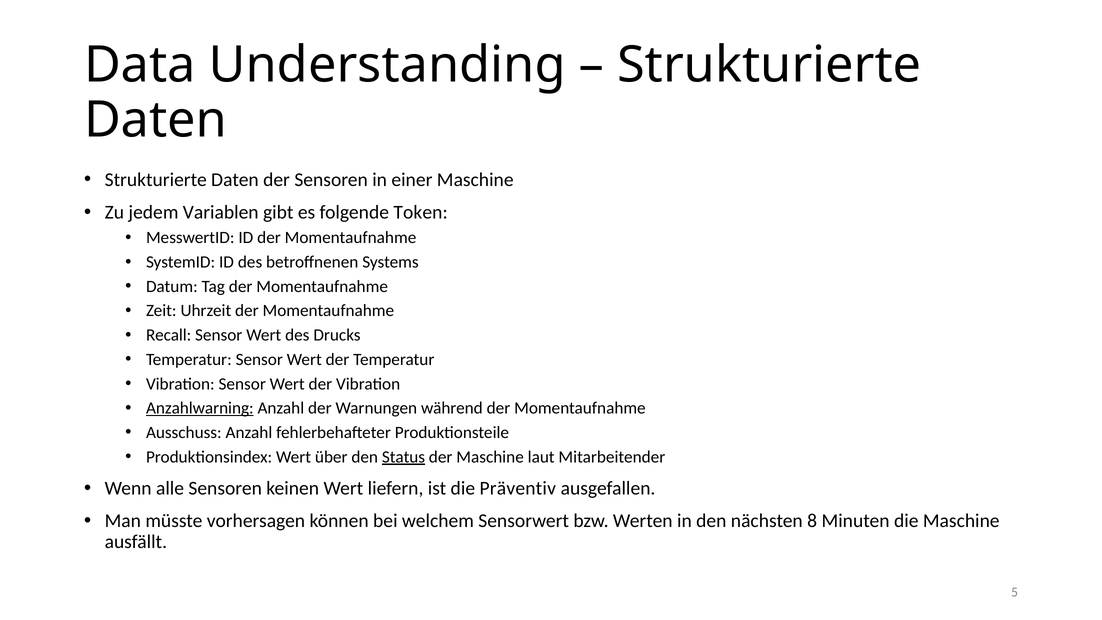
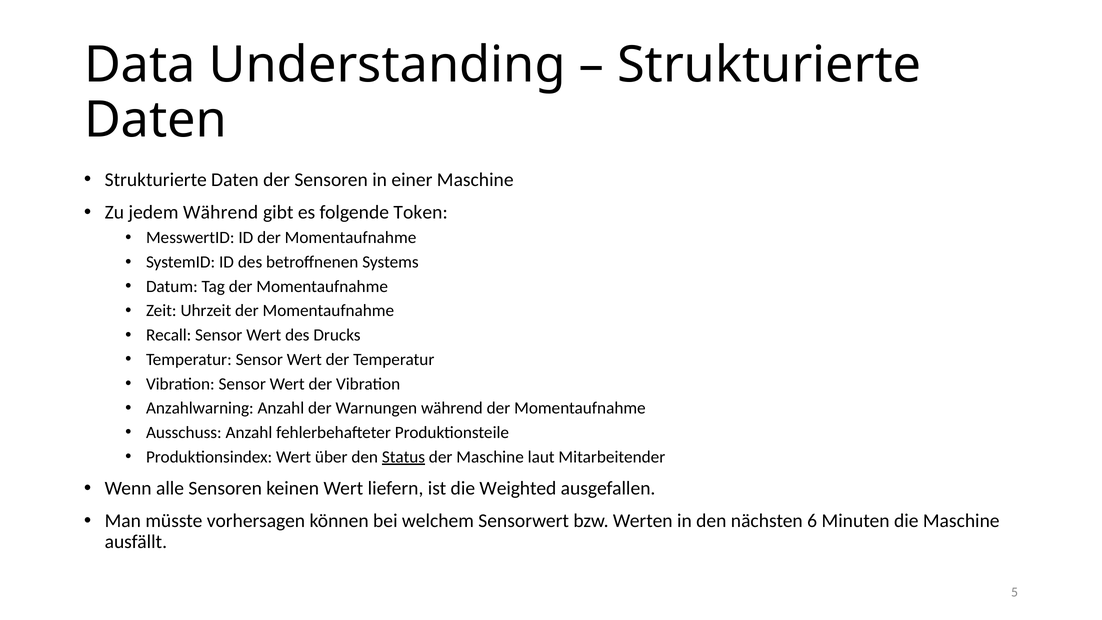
jedem Variablen: Variablen -> Während (221, 212)
Anzahlwarning underline: present -> none (200, 408)
Präventiv: Präventiv -> Weighted (518, 488)
8: 8 -> 6 (812, 521)
